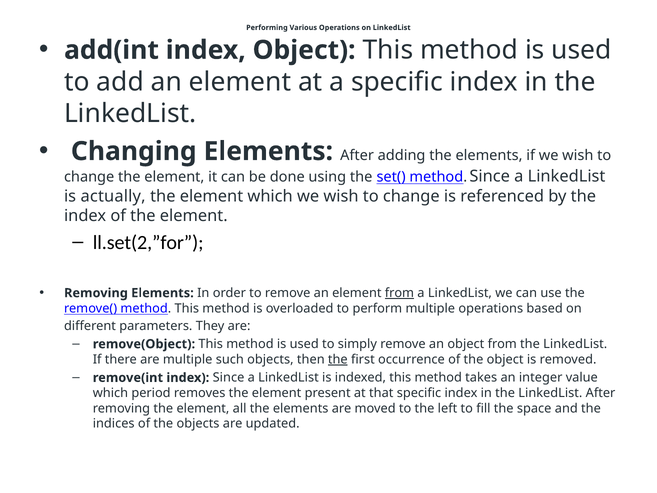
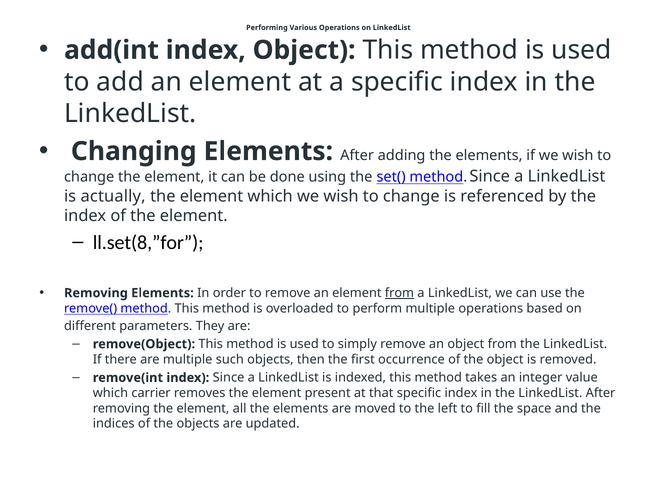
ll.set(2,”for: ll.set(2,”for -> ll.set(8,”for (148, 242)
the underline: present -> none (338, 359)
period: period -> carrier (151, 393)
